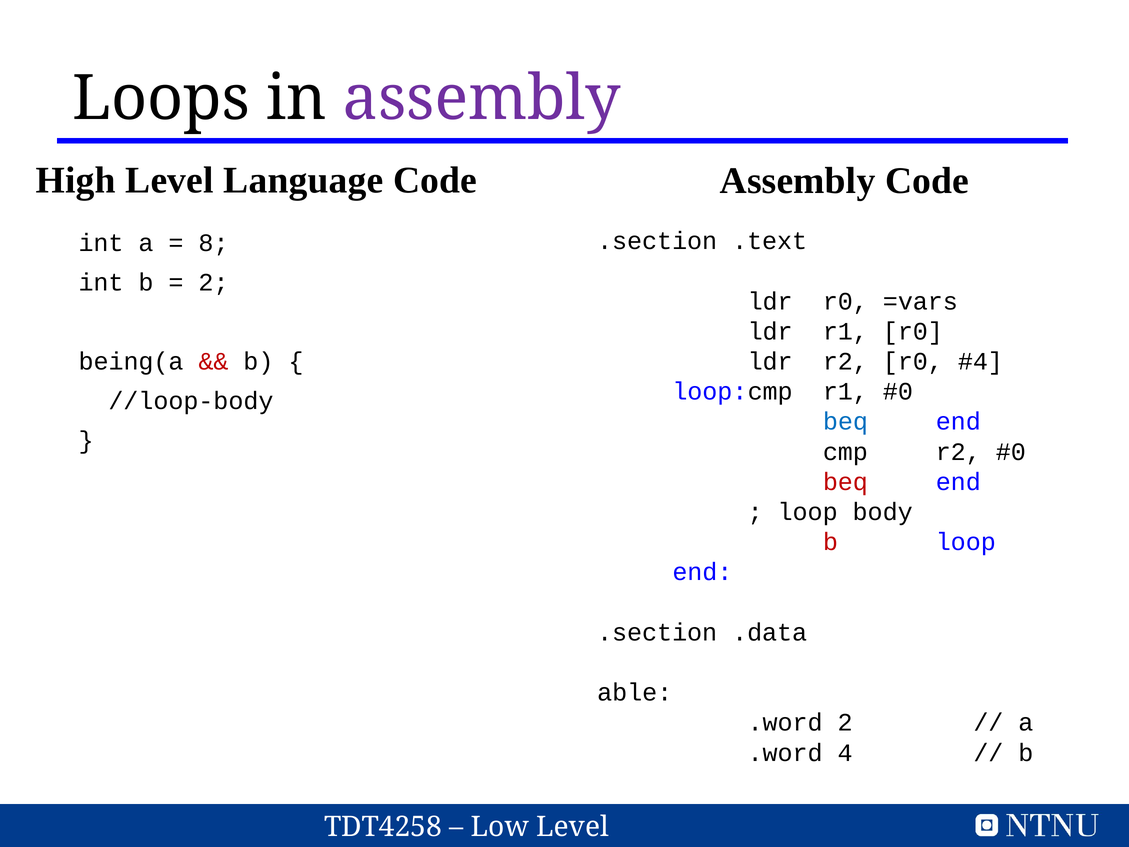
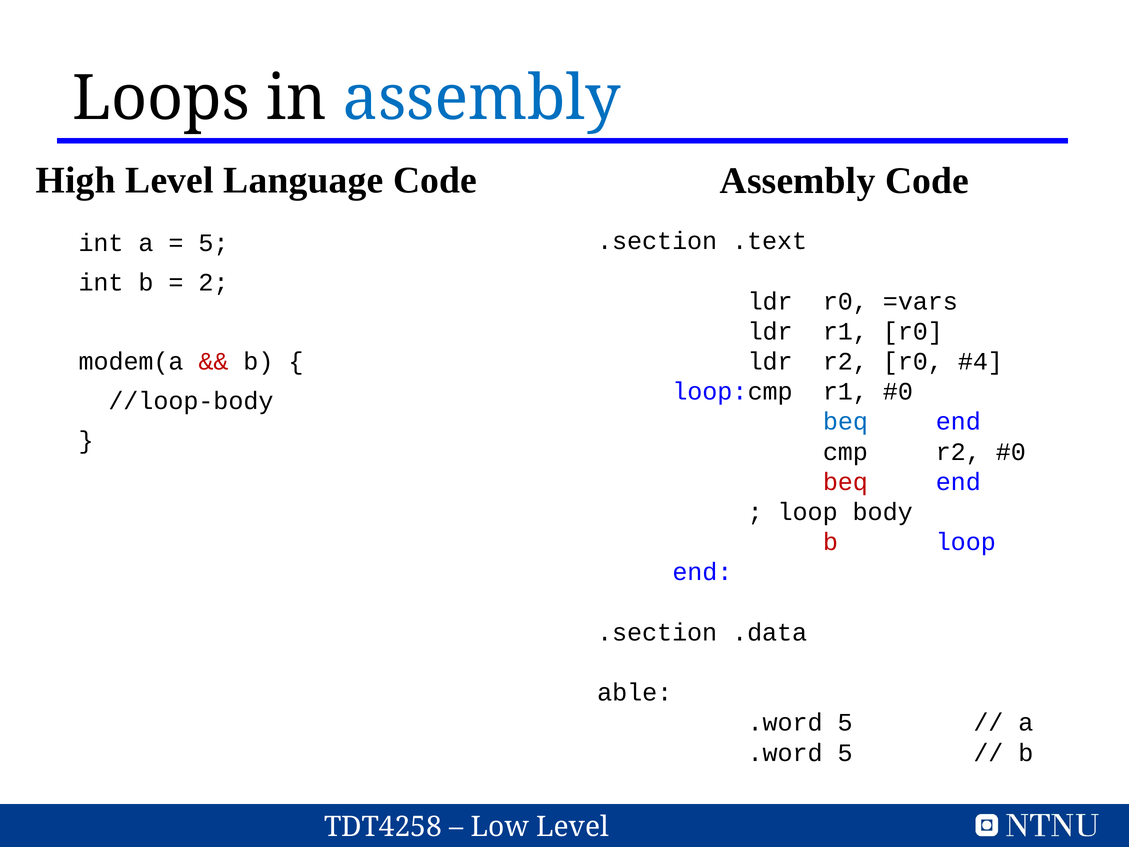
assembly colour: purple -> blue (482, 98)
8: 8 -> 5 (214, 243)
being(a: being(a -> modem(a (131, 361)
2: 2 -> 5 (845, 722)
4: 4 -> 5 (845, 753)
